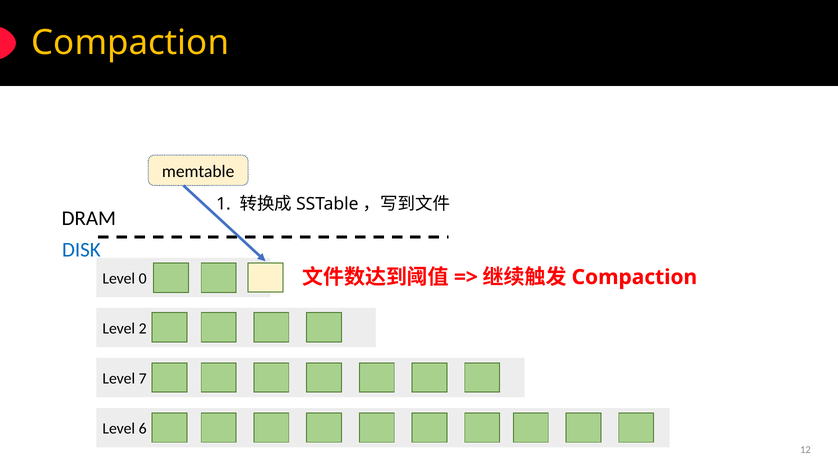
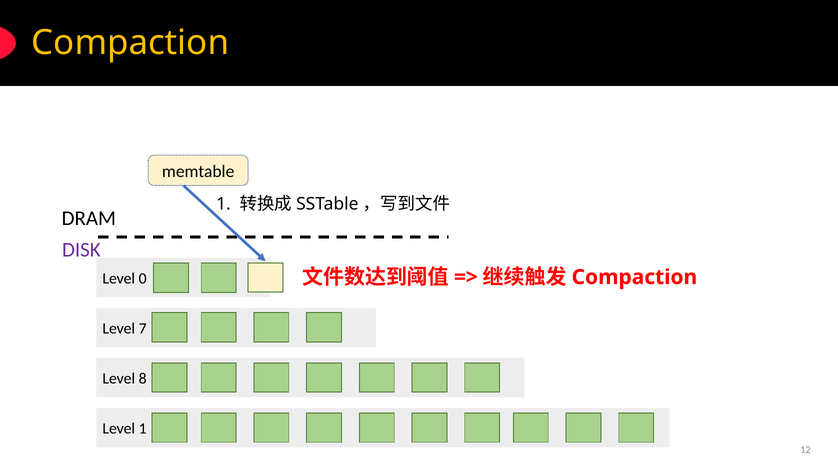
DISK colour: blue -> purple (81, 250)
2: 2 -> 7 (143, 329)
7: 7 -> 8 (143, 379)
Level 6: 6 -> 1 (143, 429)
